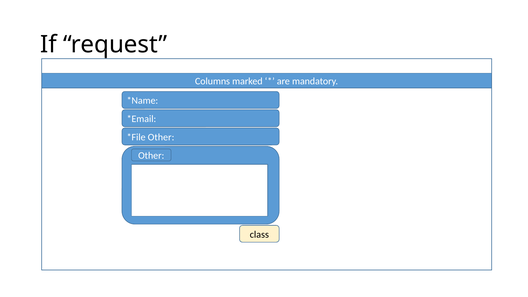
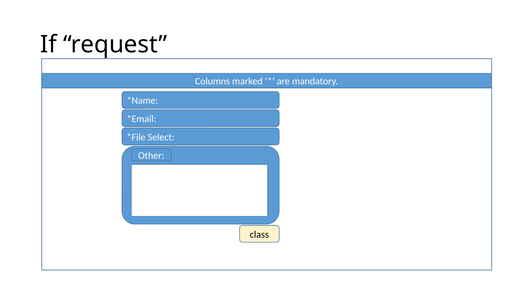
Other: Other -> Select (161, 137)
